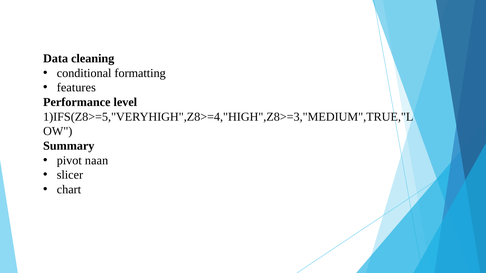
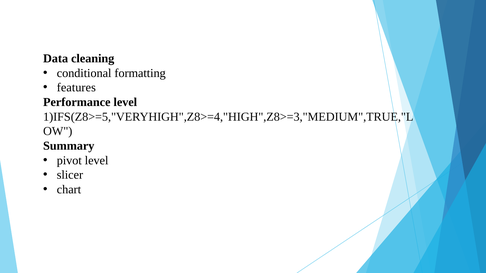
pivot naan: naan -> level (97, 161)
